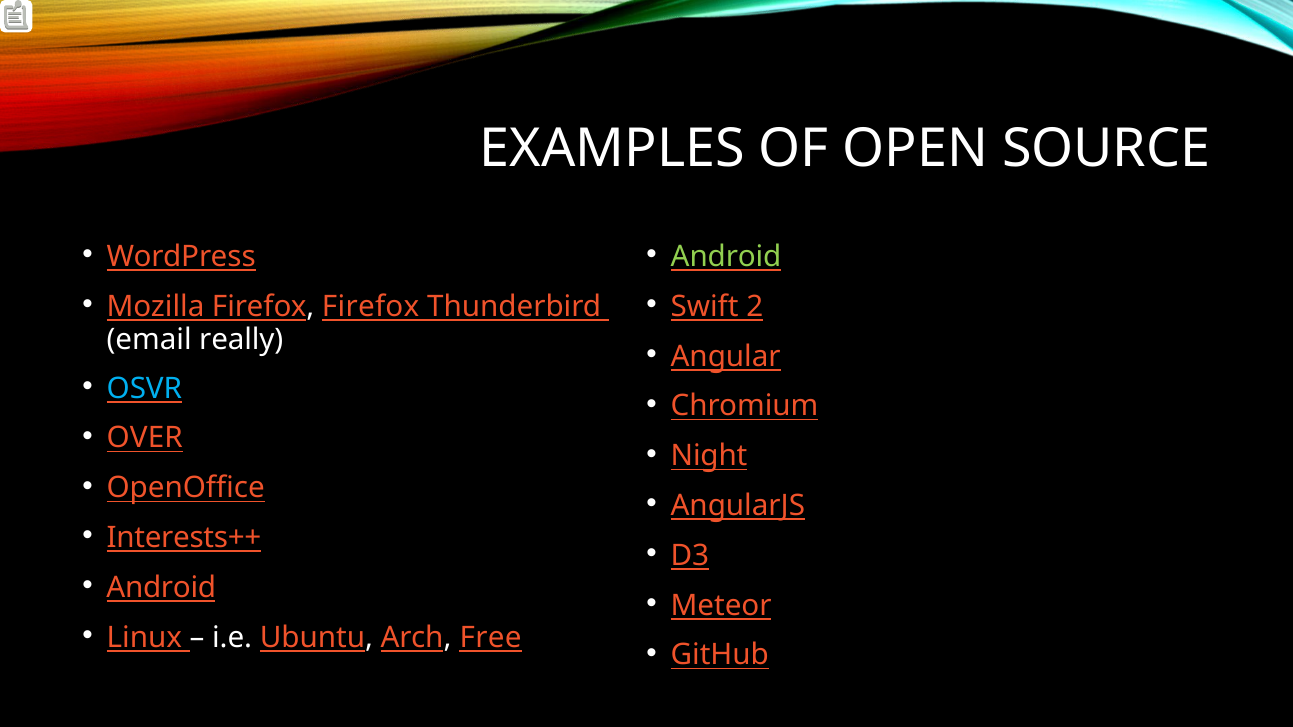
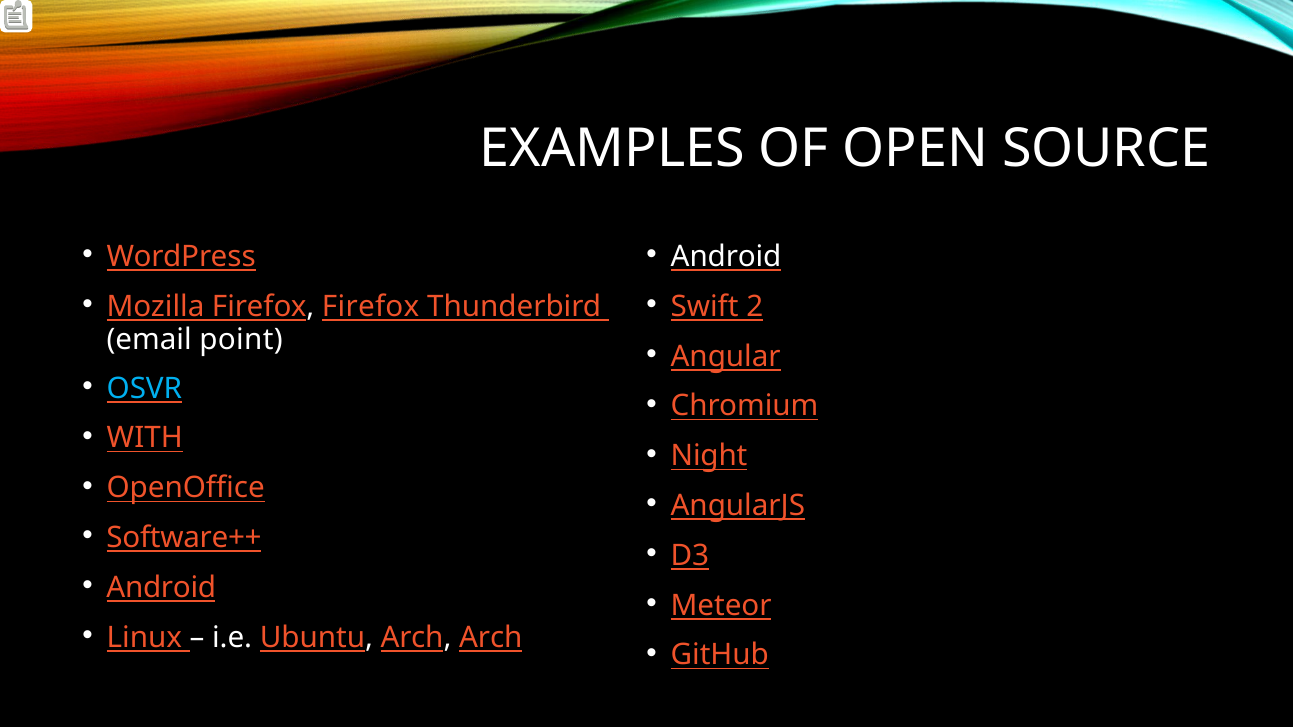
Android colour: light green -> white (726, 257)
really: really -> point (241, 340)
OVER: OVER -> WITH (145, 438)
Interests++: Interests++ -> Software++ (184, 538)
Arch Free: Free -> Arch (491, 638)
